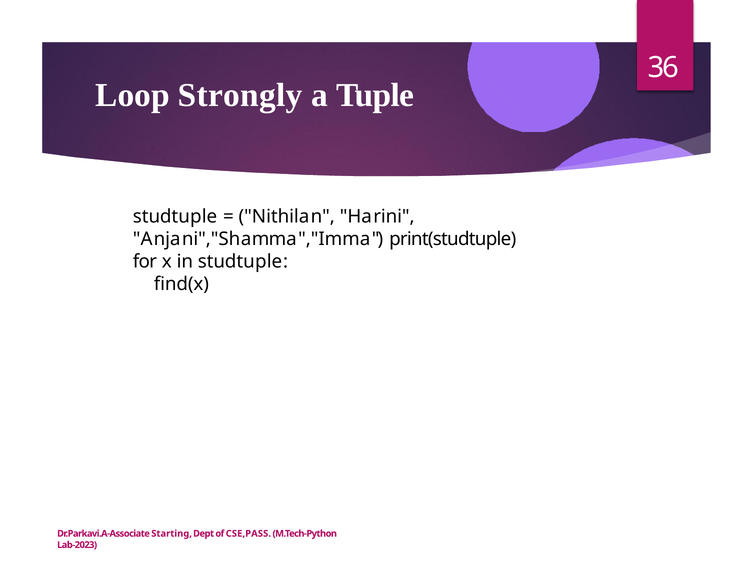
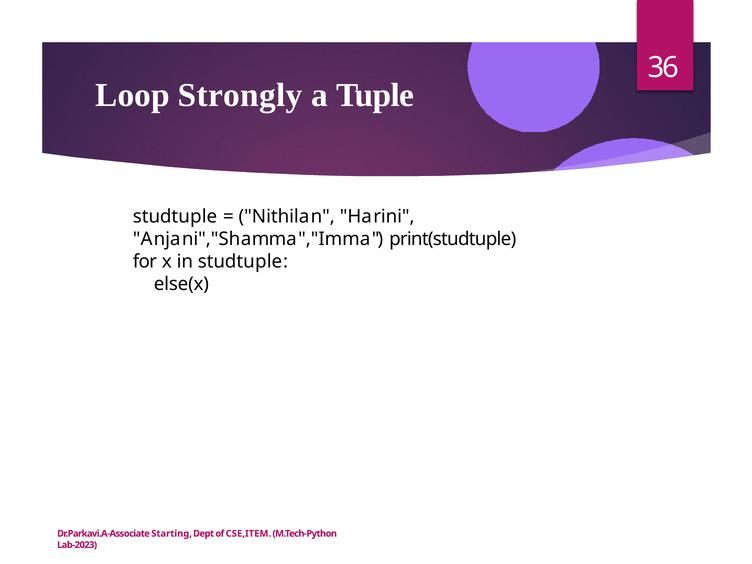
find(x: find(x -> else(x (181, 284)
CSE,PASS: CSE,PASS -> CSE,ITEM (248, 534)
